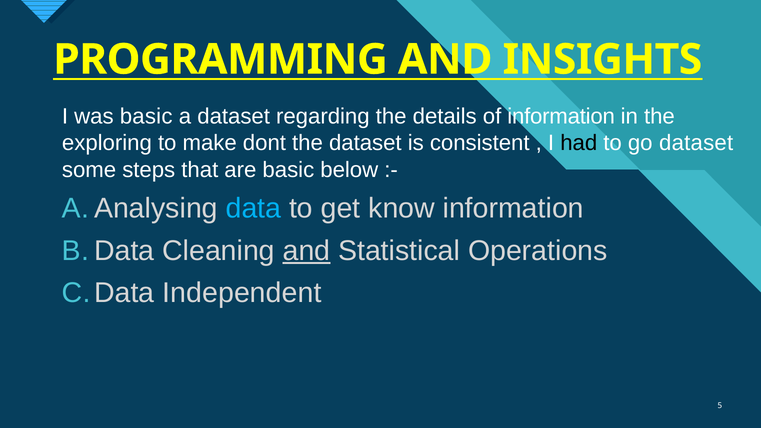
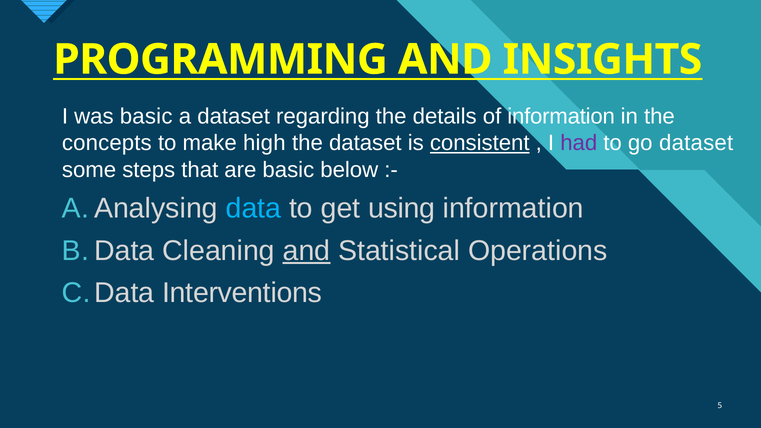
exploring: exploring -> concepts (107, 143)
dont: dont -> high (264, 143)
consistent underline: none -> present (480, 143)
had colour: black -> purple (579, 143)
know: know -> using (402, 209)
Independent: Independent -> Interventions (242, 293)
